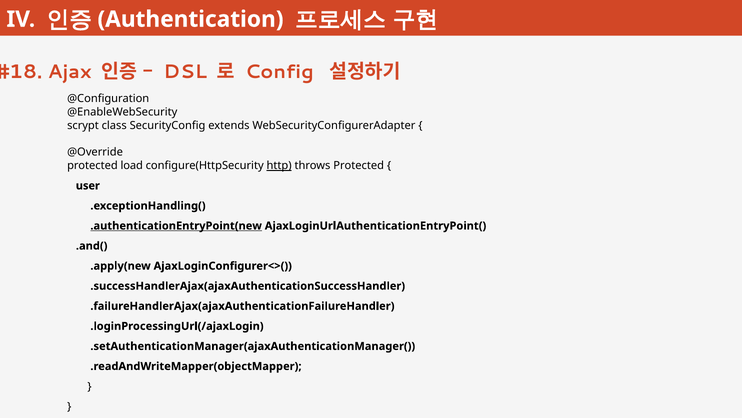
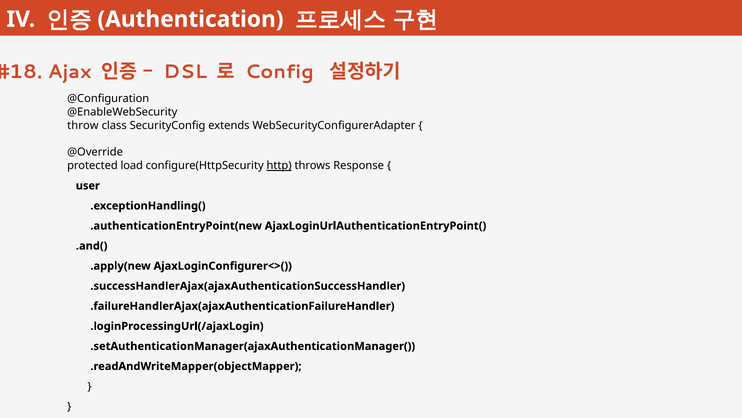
scrypt: scrypt -> throw (83, 125)
throws Protected: Protected -> Response (359, 165)
.authenticationEntryPoint(new underline: present -> none (176, 226)
